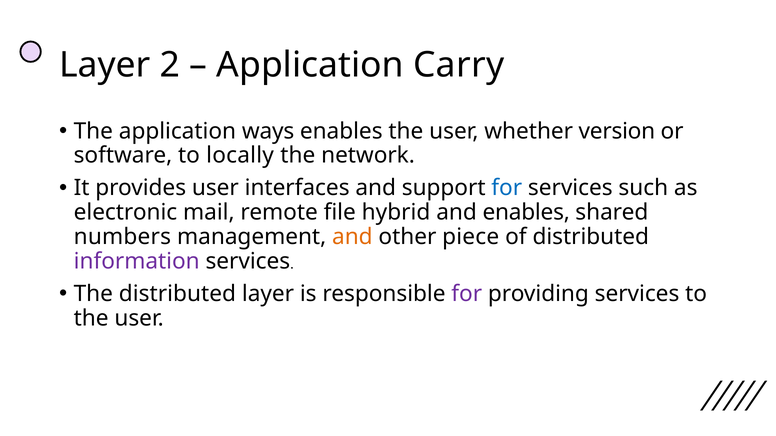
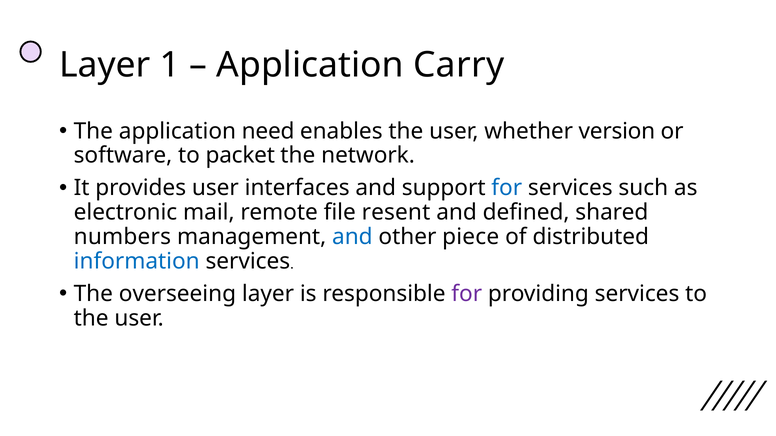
2: 2 -> 1 (170, 65)
ways: ways -> need (268, 131)
locally: locally -> packet (240, 156)
hybrid: hybrid -> resent (396, 213)
and enables: enables -> defined (526, 213)
and colour: orange -> blue (352, 237)
information colour: purple -> blue (137, 262)
The distributed: distributed -> overseeing (177, 294)
